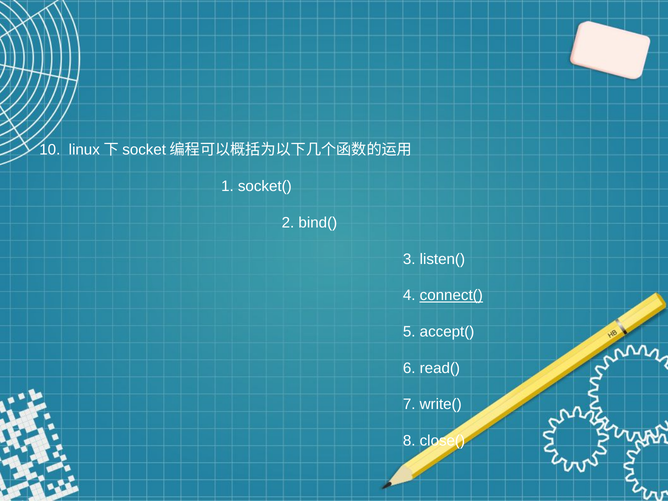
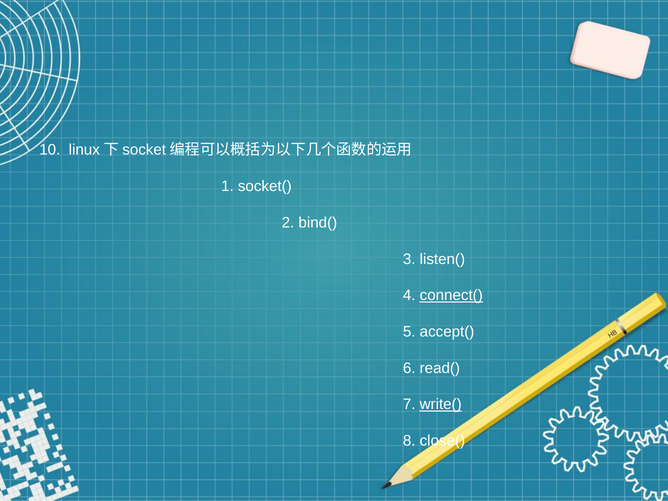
write( underline: none -> present (441, 404)
